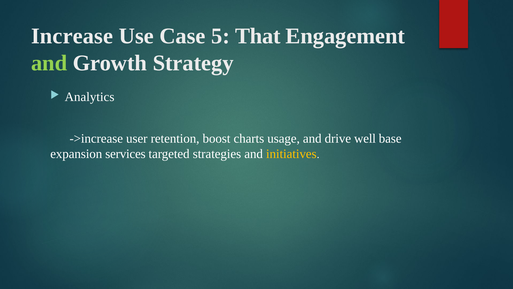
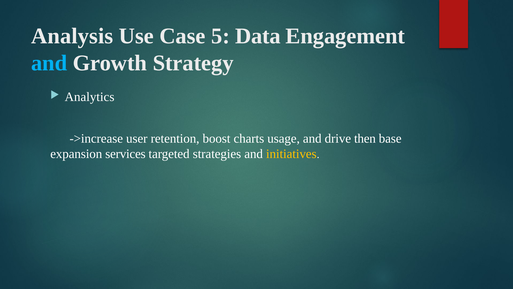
Increase: Increase -> Analysis (72, 36)
That: That -> Data (258, 36)
and colour: light green -> light blue (49, 63)
well: well -> then (365, 138)
